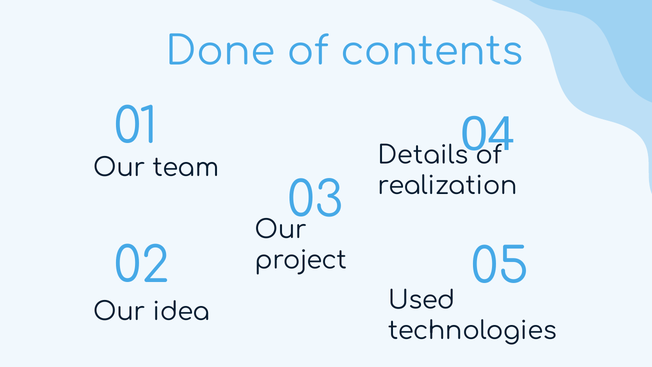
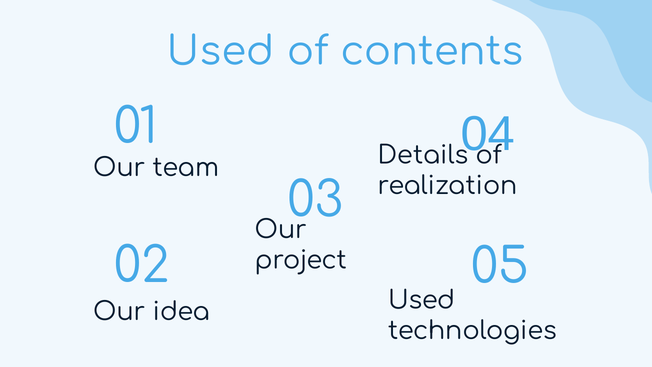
Done: Done -> Used (221, 52)
